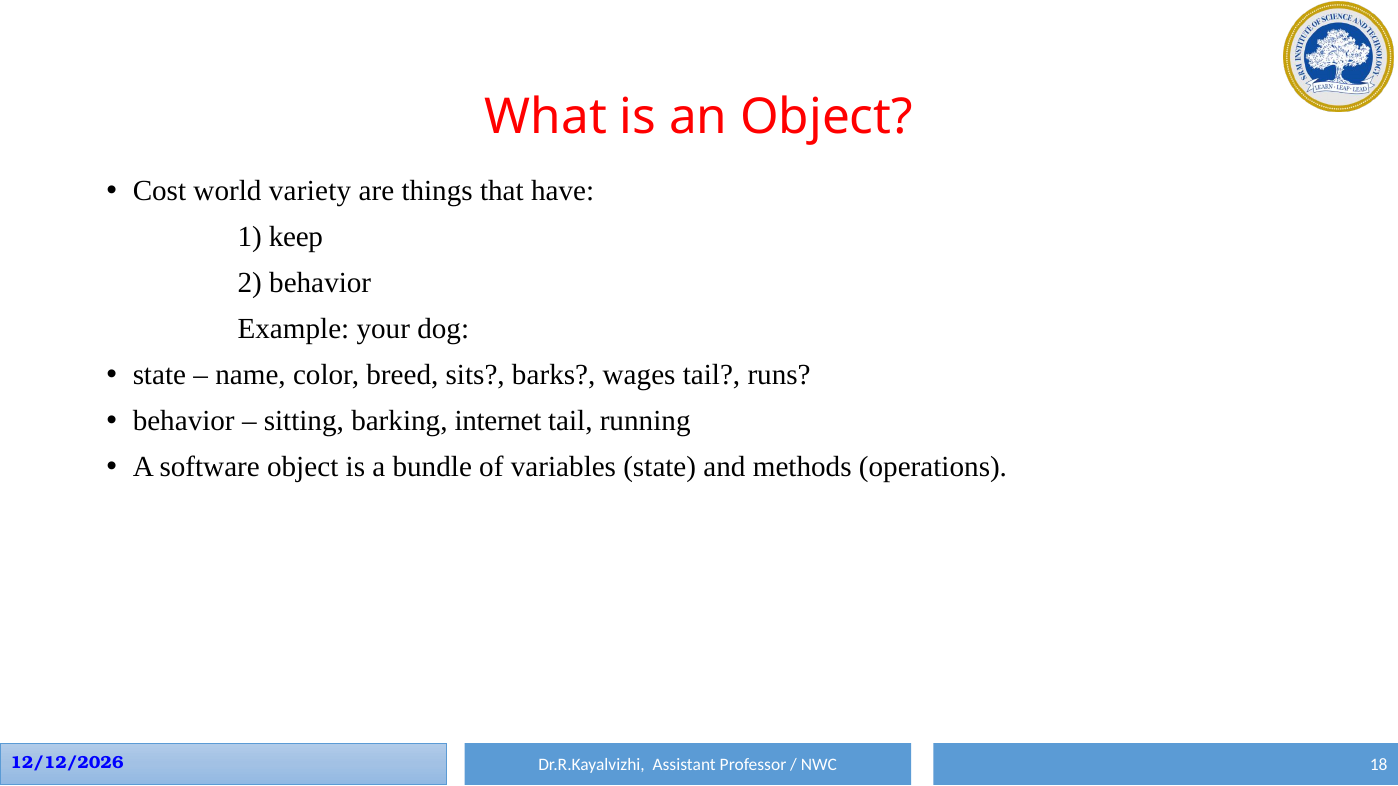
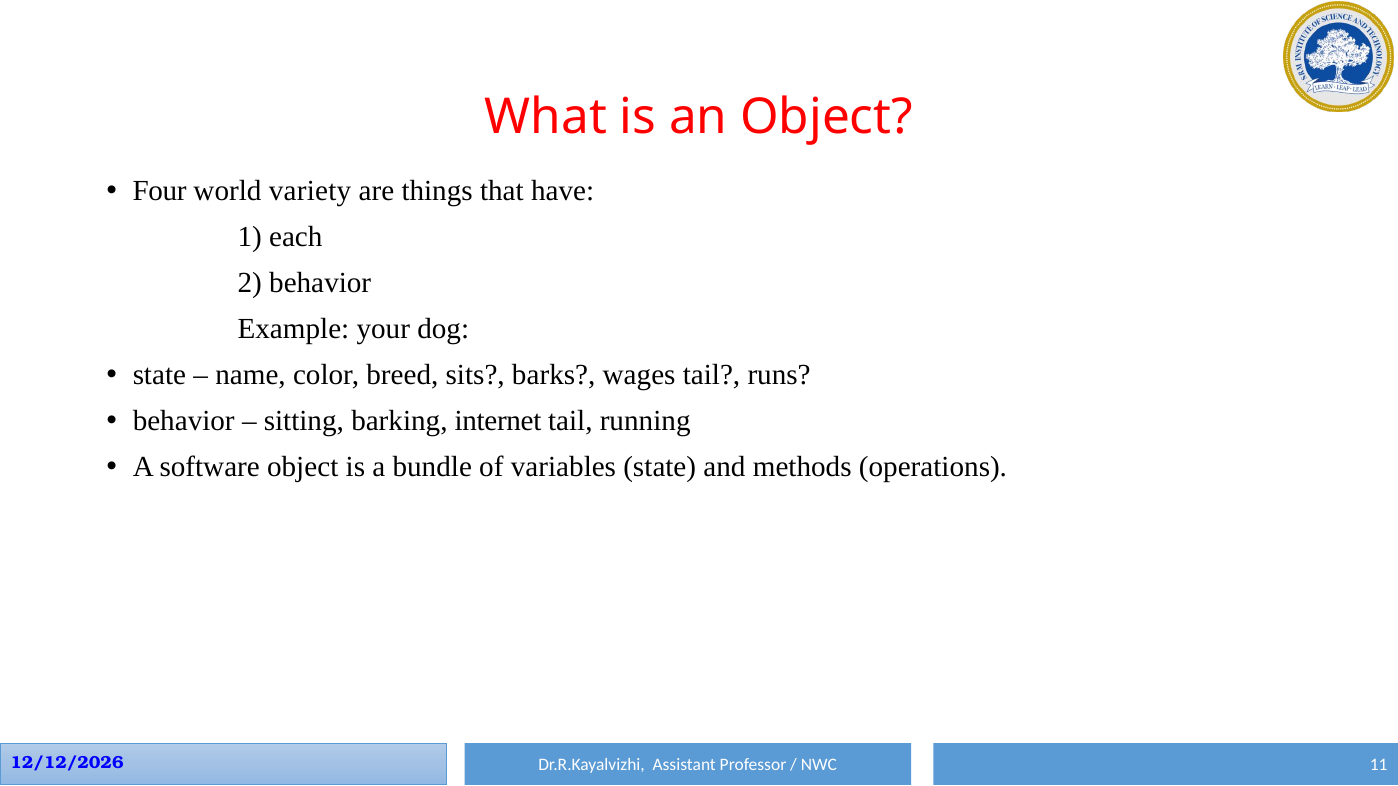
Cost: Cost -> Four (160, 191)
keep: keep -> each (296, 237)
18: 18 -> 11 (1379, 765)
